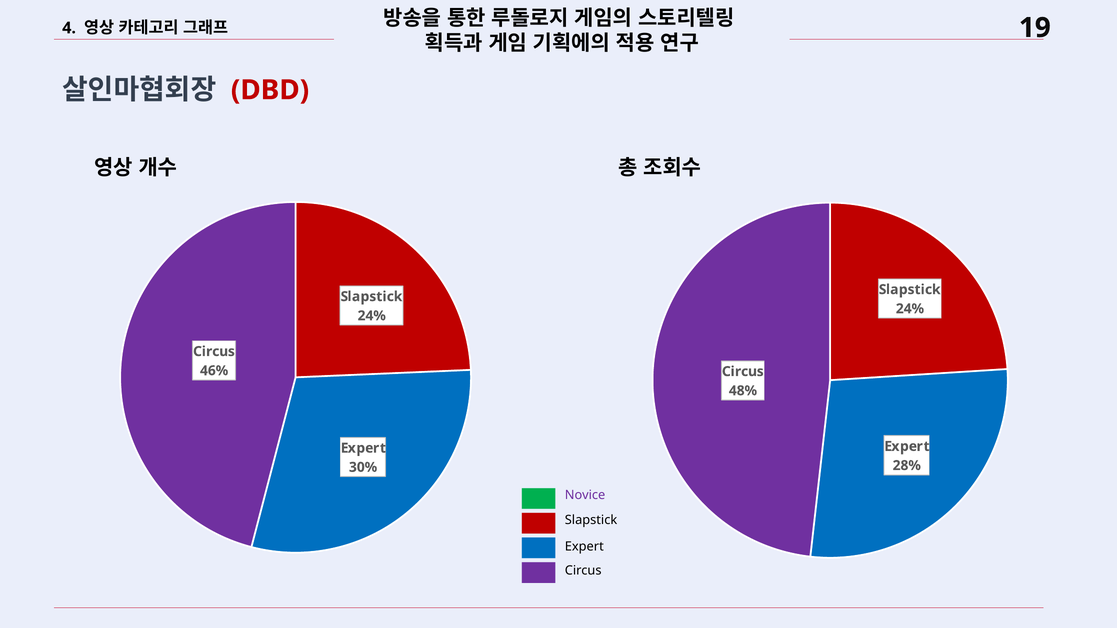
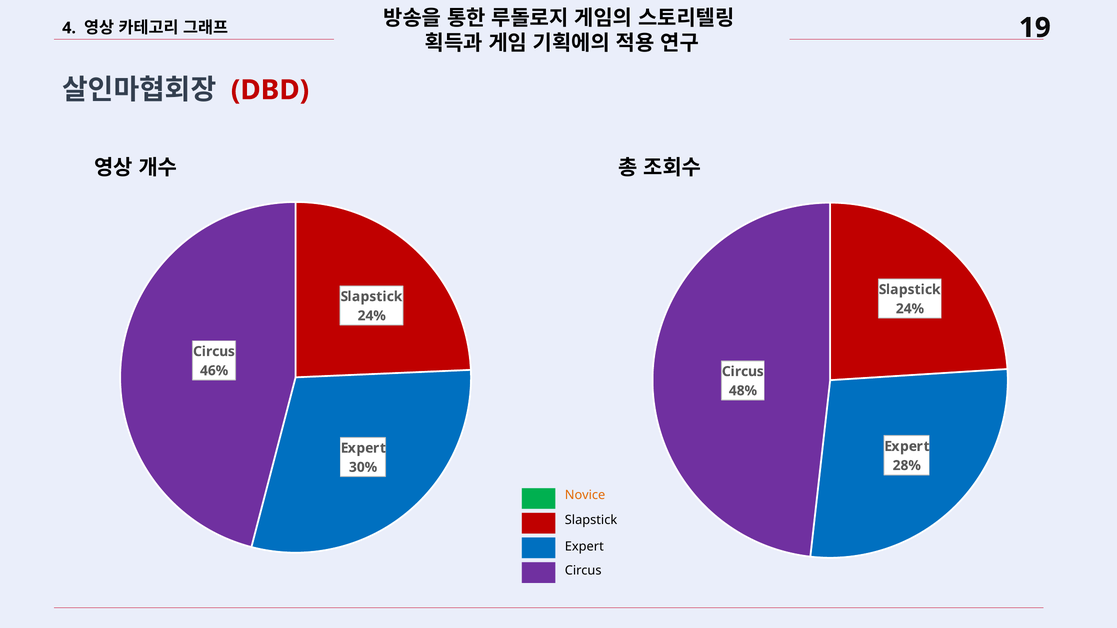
Novice colour: purple -> orange (585, 495)
